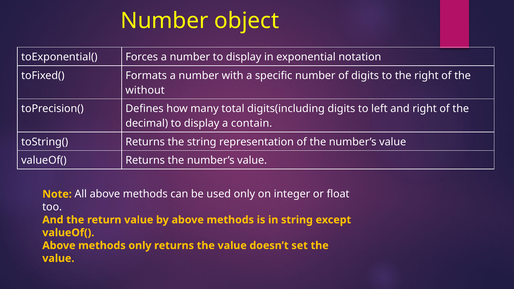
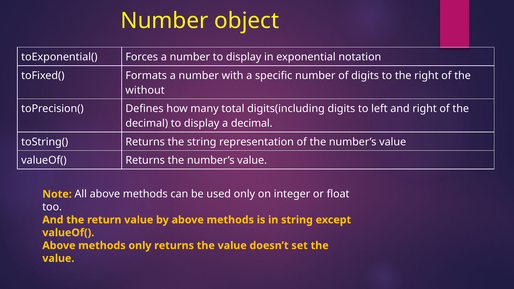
a contain: contain -> decimal (252, 123)
